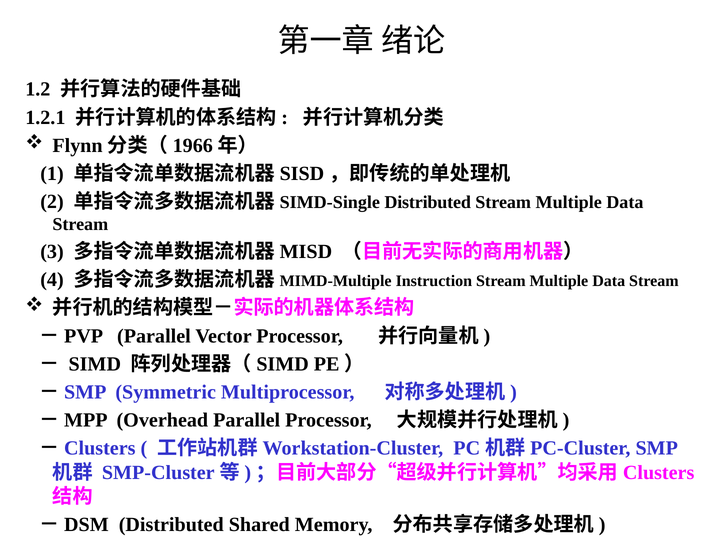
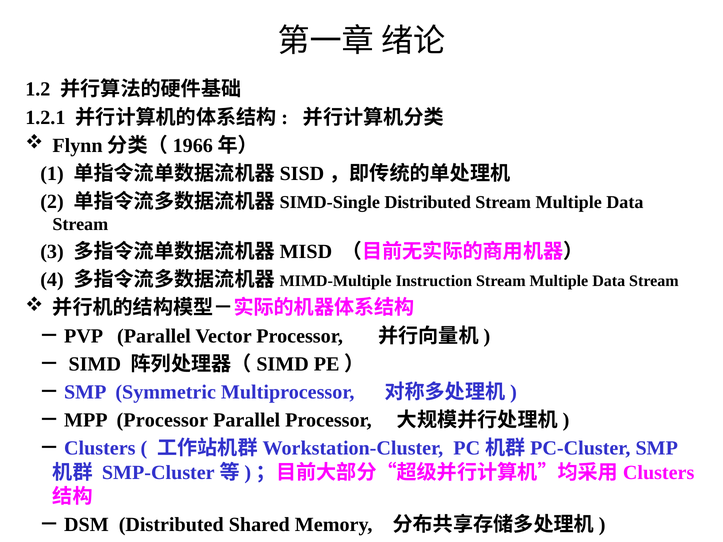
－MPP Overhead: Overhead -> Processor (162, 420)
